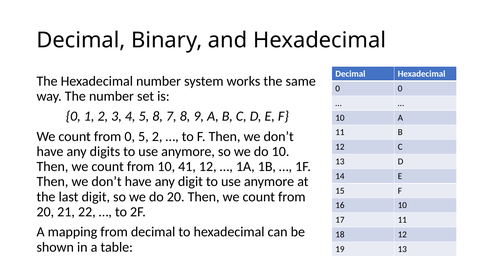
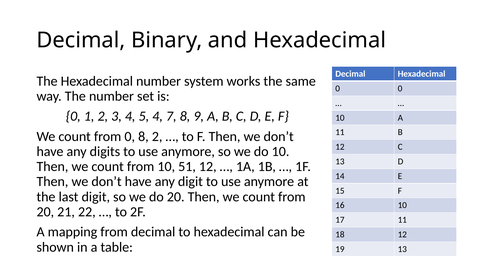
5 8: 8 -> 4 (158, 116)
0 5: 5 -> 8 (143, 136)
41: 41 -> 51 (187, 166)
